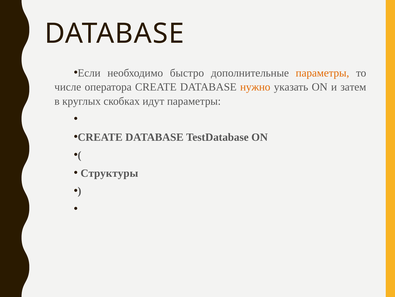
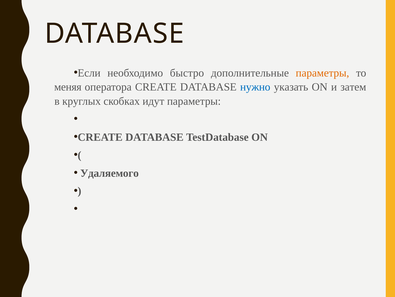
числе: числе -> меняя (68, 87)
нужно colour: orange -> blue (255, 87)
Структуры: Структуры -> Удаляемого (109, 173)
